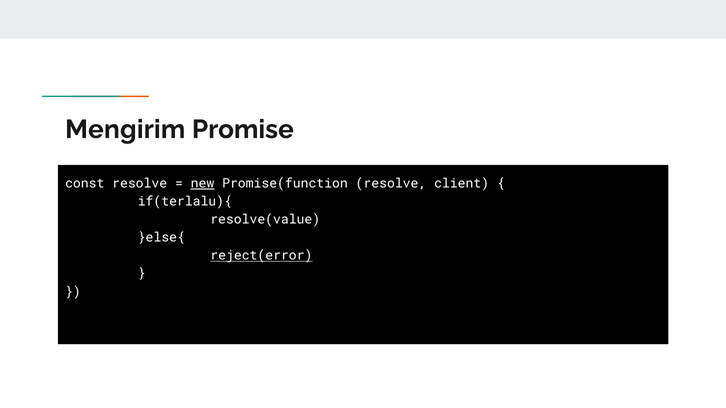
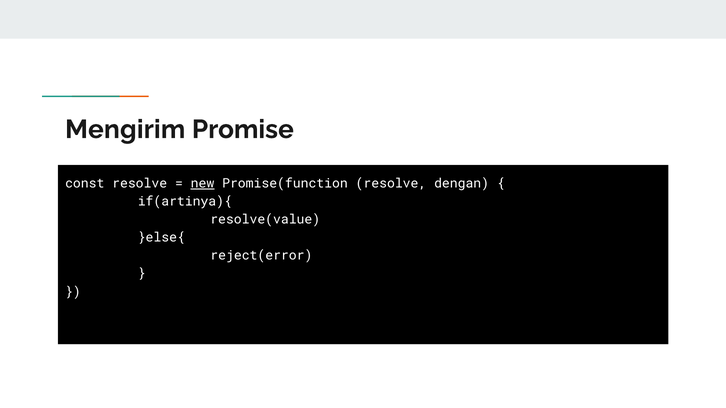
client: client -> dengan (462, 183)
if(terlalu){: if(terlalu){ -> if(artinya){ (185, 202)
reject(error underline: present -> none (261, 256)
